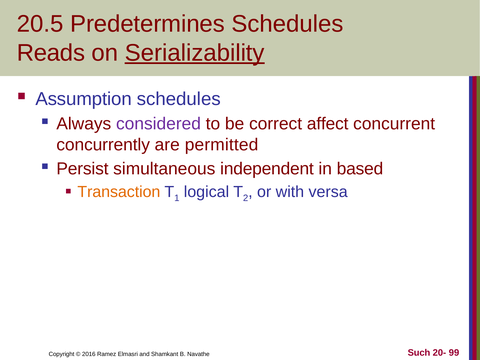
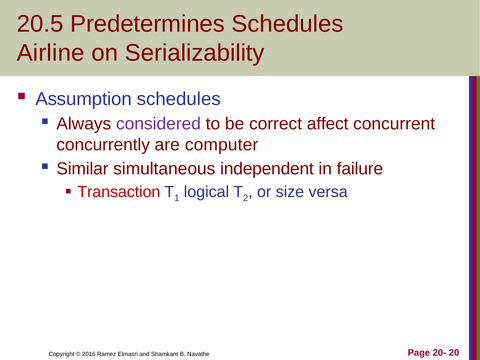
Reads: Reads -> Airline (51, 53)
Serializability underline: present -> none (195, 53)
permitted: permitted -> computer (222, 145)
Persist: Persist -> Similar (82, 169)
based: based -> failure (360, 169)
Transaction colour: orange -> red (119, 192)
with: with -> size (290, 192)
Such: Such -> Page (419, 353)
99: 99 -> 20 (454, 353)
